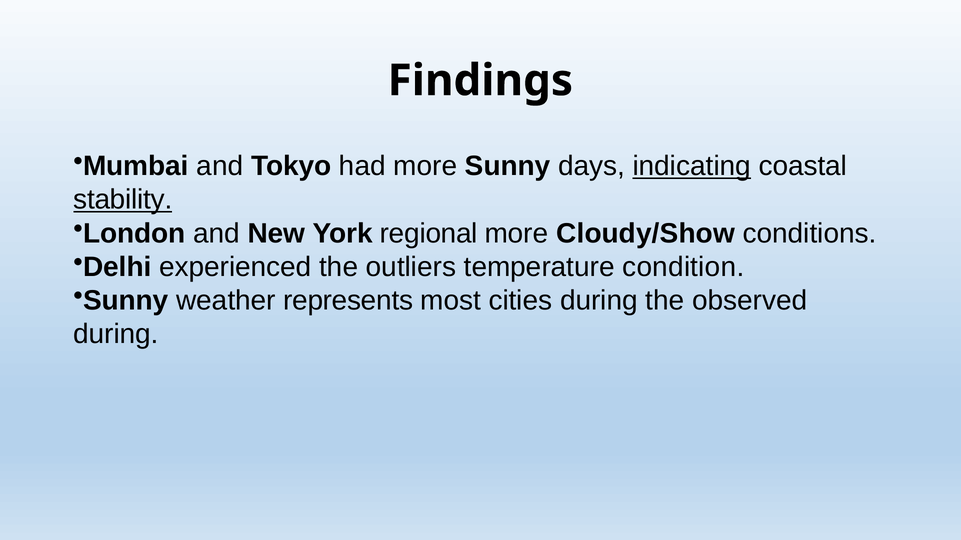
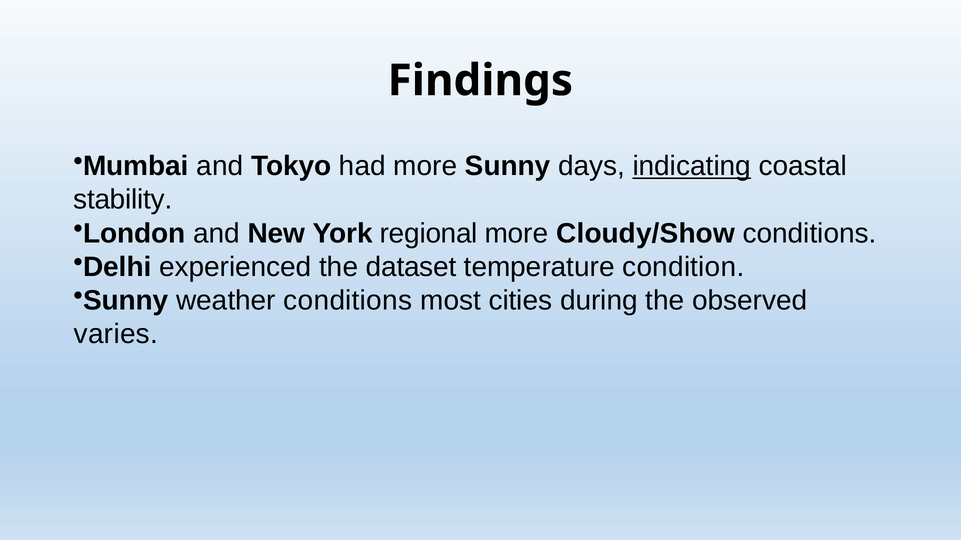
stability underline: present -> none (123, 200)
outliers: outliers -> dataset (411, 267)
weather represents: represents -> conditions (348, 301)
during: during -> varies (116, 335)
